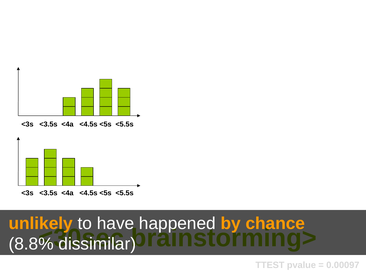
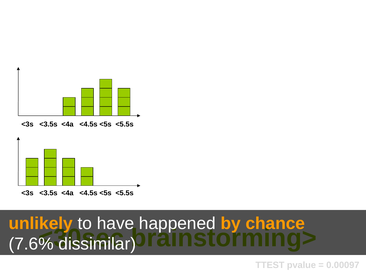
8.8%: 8.8% -> 7.6% (31, 244)
